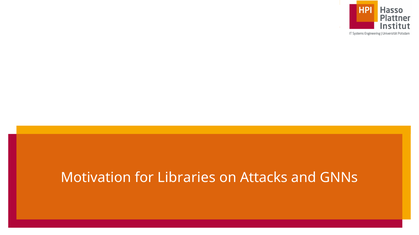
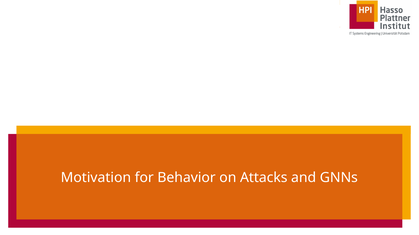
Libraries: Libraries -> Behavior (187, 178)
